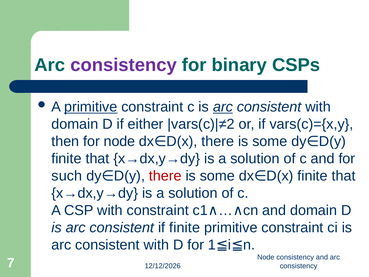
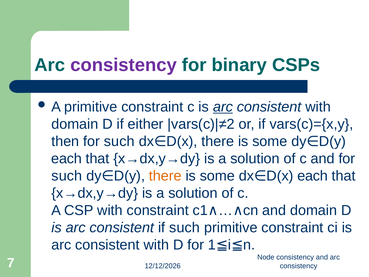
primitive underline: present -> none (91, 107)
then for node: node -> such (119, 141)
finite: finite -> each (67, 158)
there colour: red -> orange (165, 176)
finite: finite -> each (313, 176)
if finite: finite -> such (185, 227)
